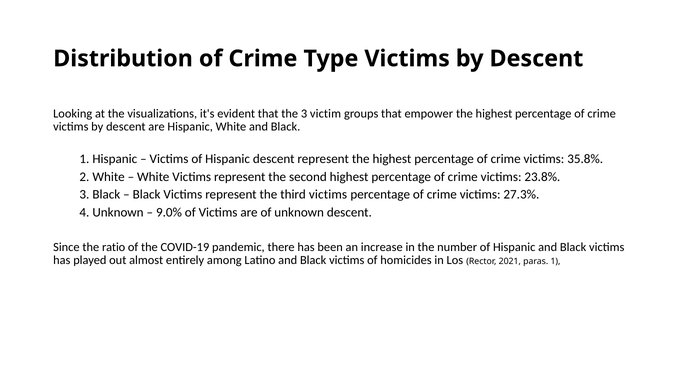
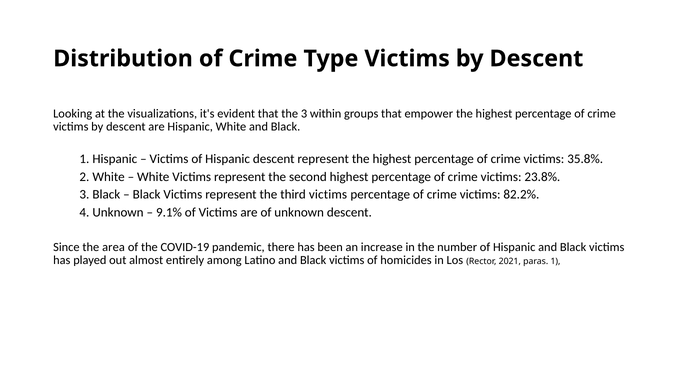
victim: victim -> within (326, 114)
27.3%: 27.3% -> 82.2% (521, 195)
9.0%: 9.0% -> 9.1% (169, 213)
ratio: ratio -> area (114, 247)
